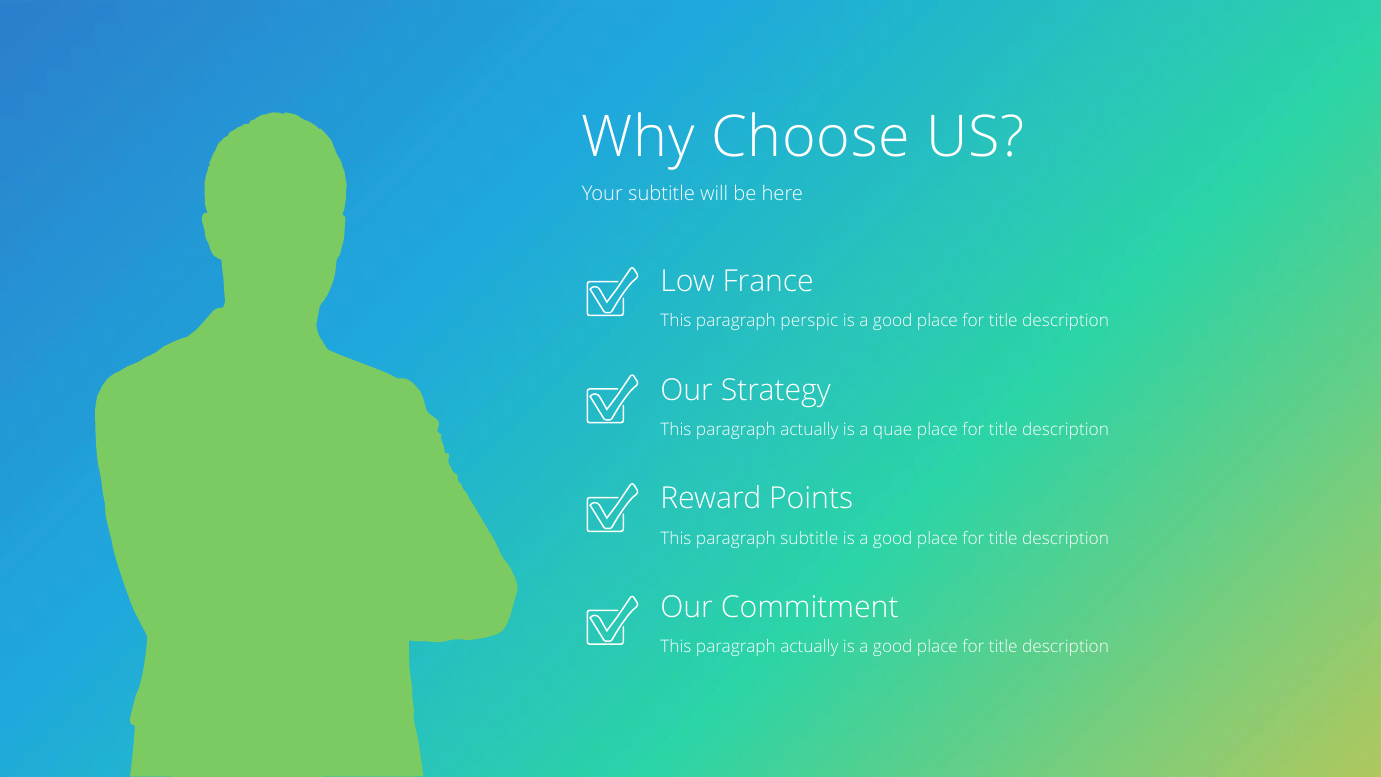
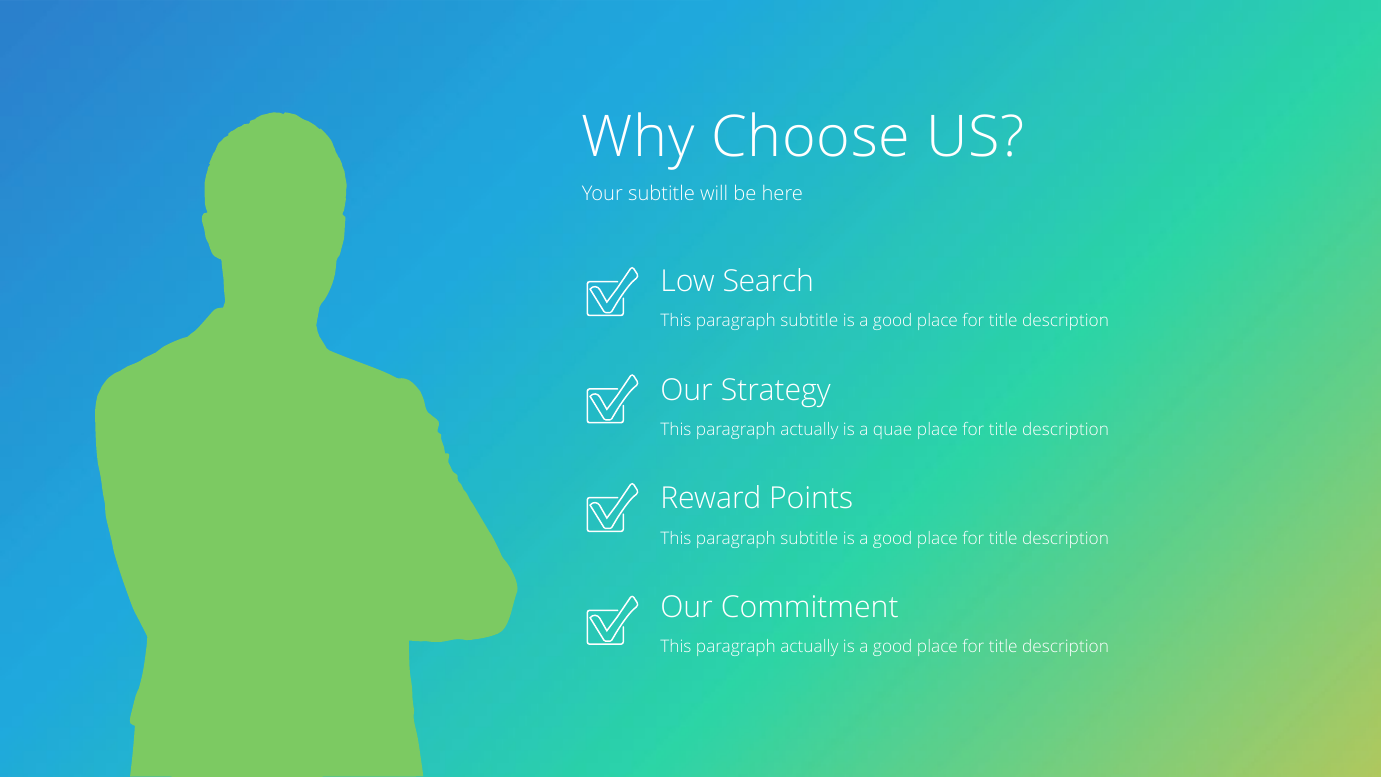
France: France -> Search (768, 281)
perspic: perspic -> subtitle (809, 321)
